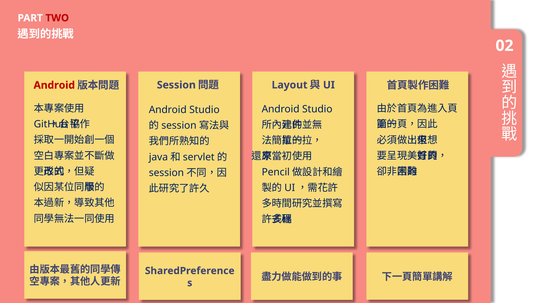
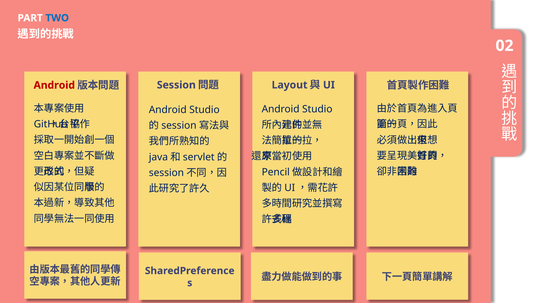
TWO colour: red -> blue (57, 18)
